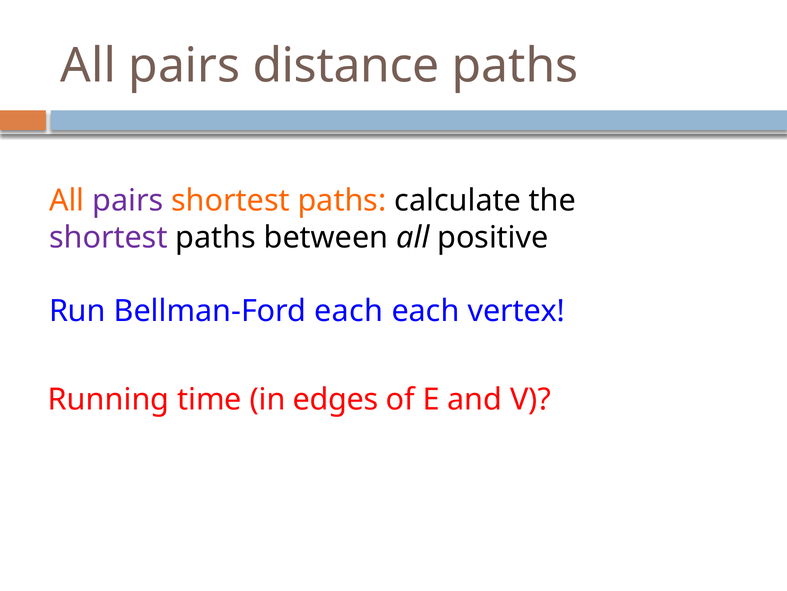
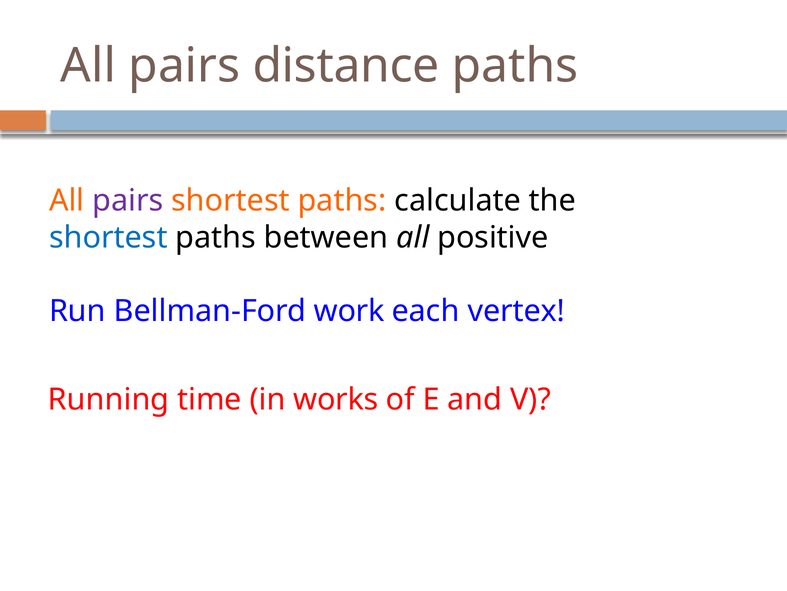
shortest colour: purple -> blue (108, 237)
Bellman-Ford each: each -> work (349, 311)
edges: edges -> works (336, 399)
